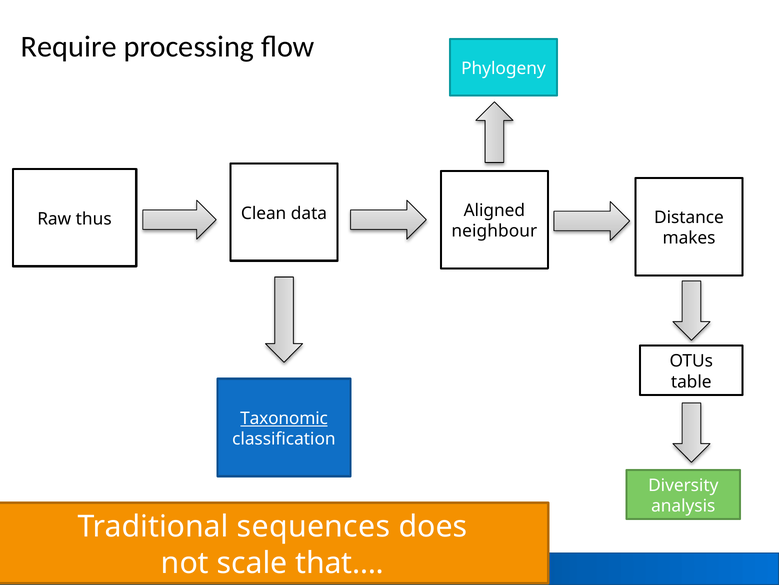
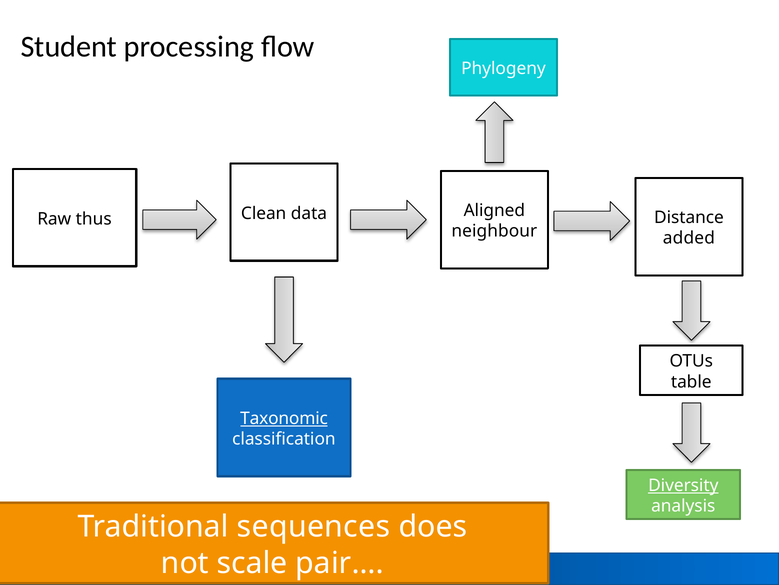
Require: Require -> Student (69, 47)
makes: makes -> added (689, 238)
Diversity underline: none -> present (683, 485)
that…: that… -> pair… (339, 563)
